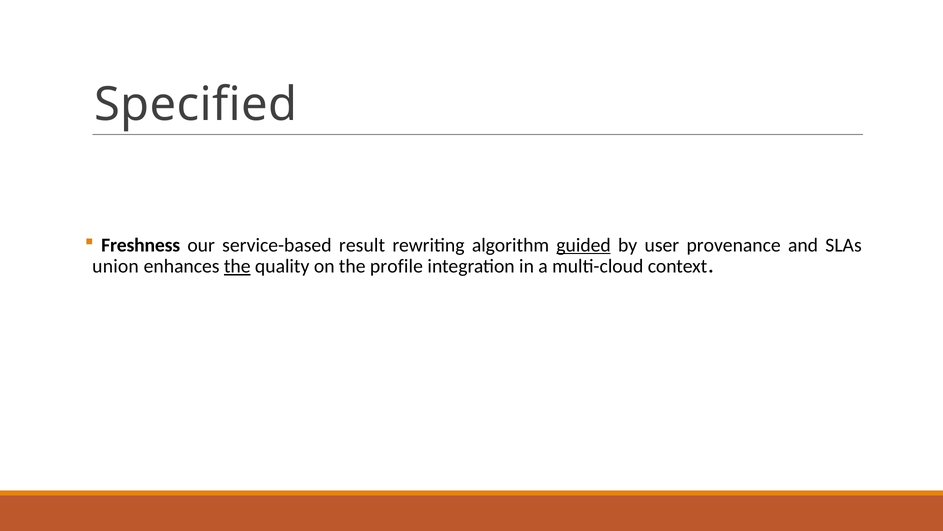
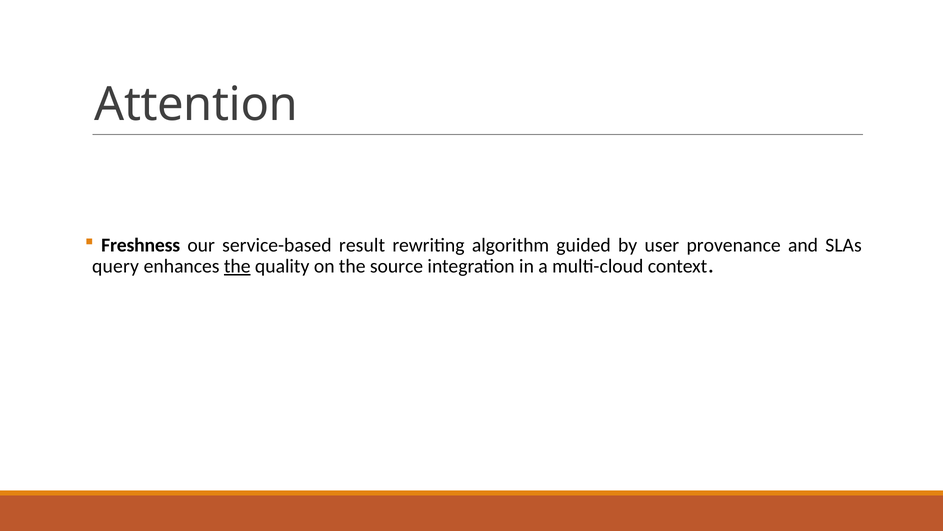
Specified: Specified -> Attention (196, 104)
guided underline: present -> none (584, 245)
union: union -> query (116, 266)
profile: profile -> source (396, 266)
